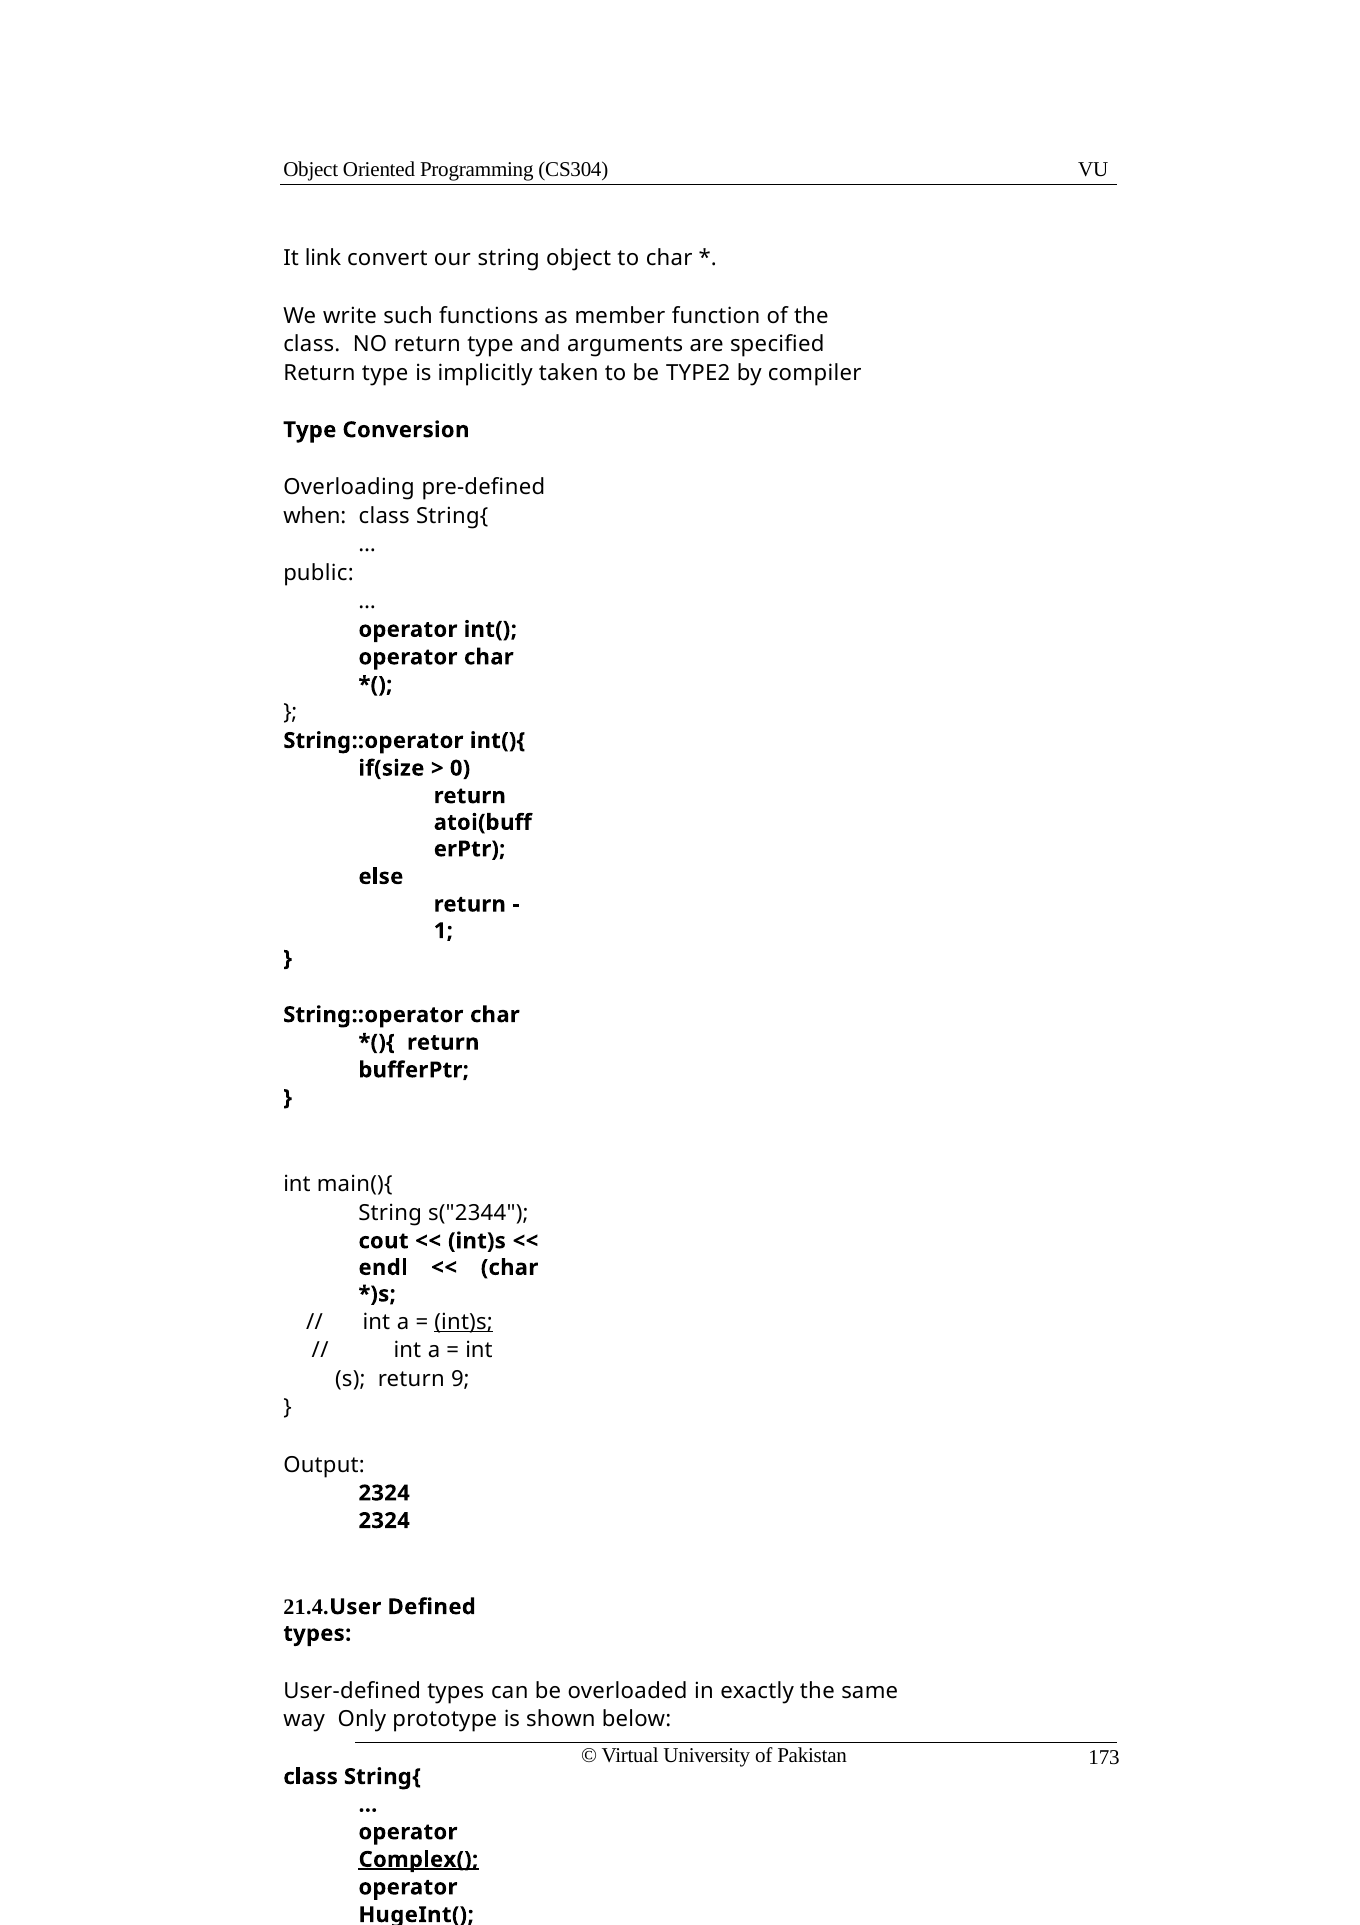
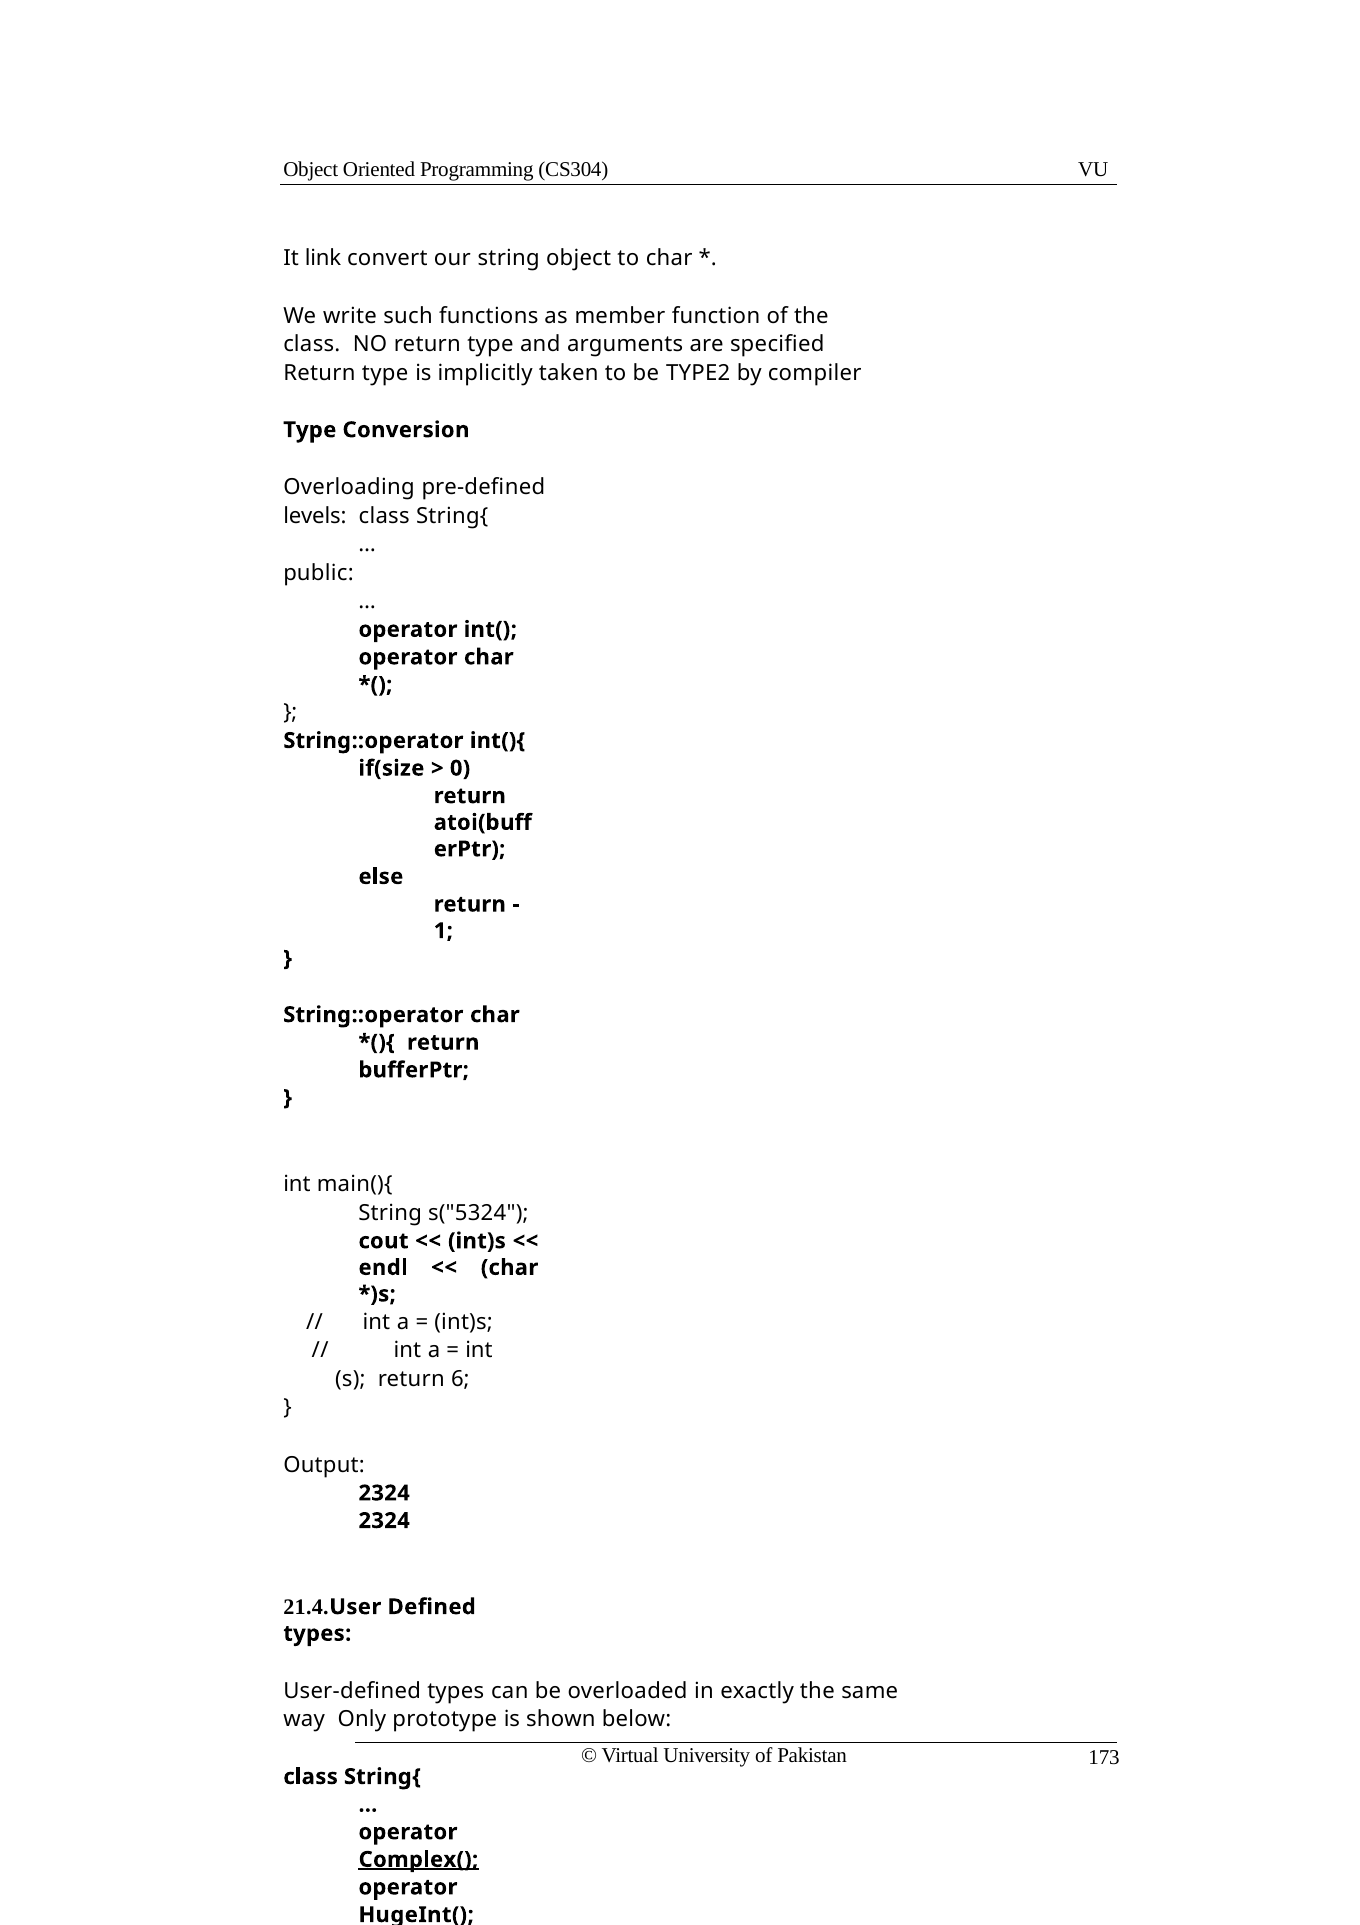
when: when -> levels (315, 516)
s("2344: s("2344 -> s("5324 (478, 1213)
int)s underline: present -> none (464, 1322)
9: 9 -> 6 (460, 1379)
